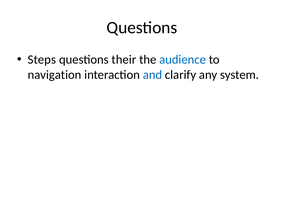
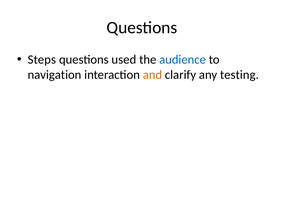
their: their -> used (124, 60)
and colour: blue -> orange (152, 75)
system: system -> testing (239, 75)
